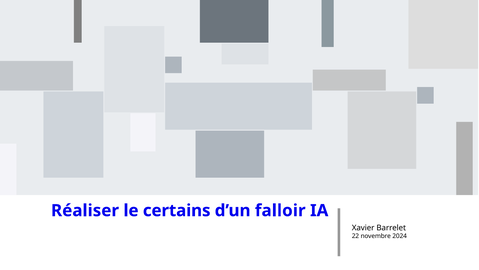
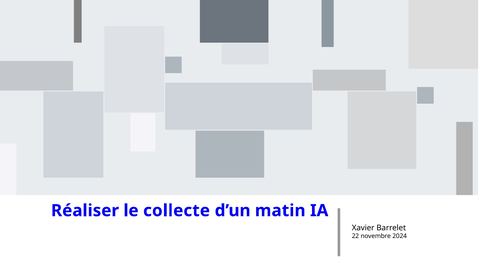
certains: certains -> collecte (177, 210)
falloir: falloir -> matin (280, 210)
